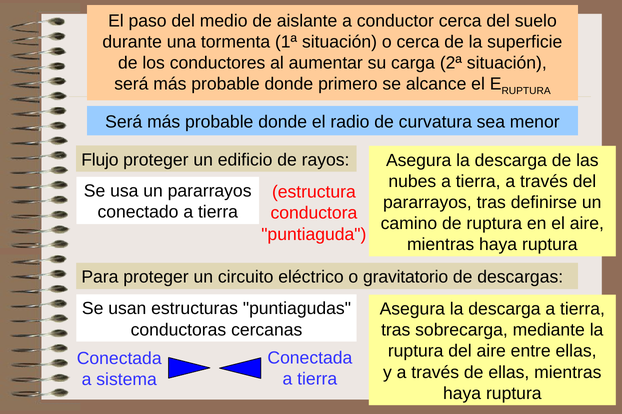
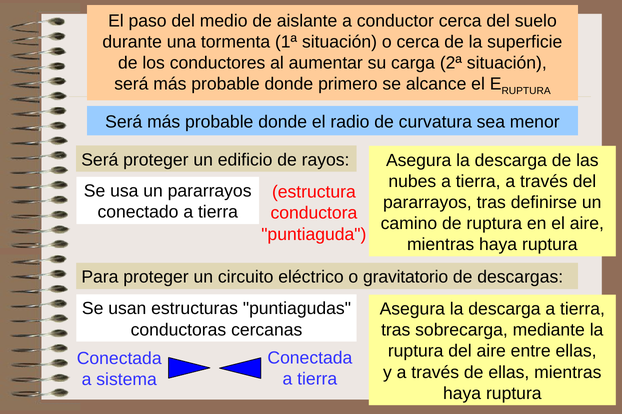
Flujo: Flujo -> Será (100, 160)
